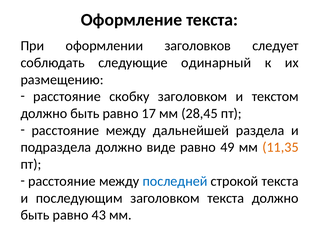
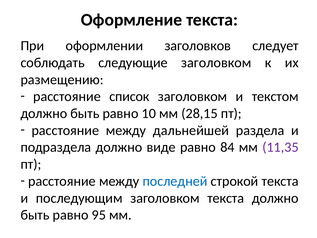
следующие одинарный: одинарный -> заголовком (216, 63)
скобку: скобку -> список (129, 96)
17: 17 -> 10 (149, 113)
28,45: 28,45 -> 28,15 (200, 113)
49: 49 -> 84 (227, 147)
11,35 colour: orange -> purple (280, 147)
43: 43 -> 95 (99, 215)
